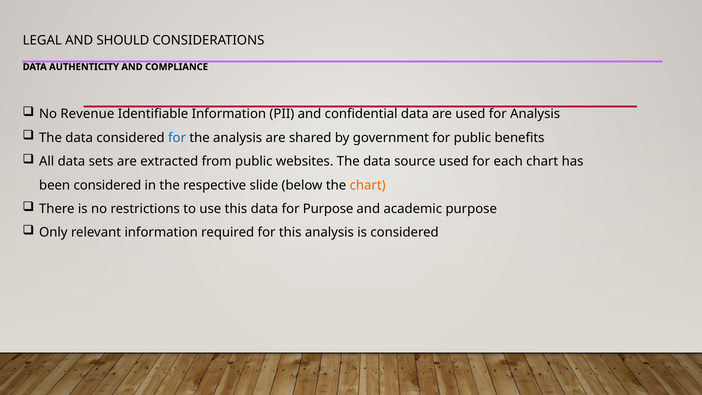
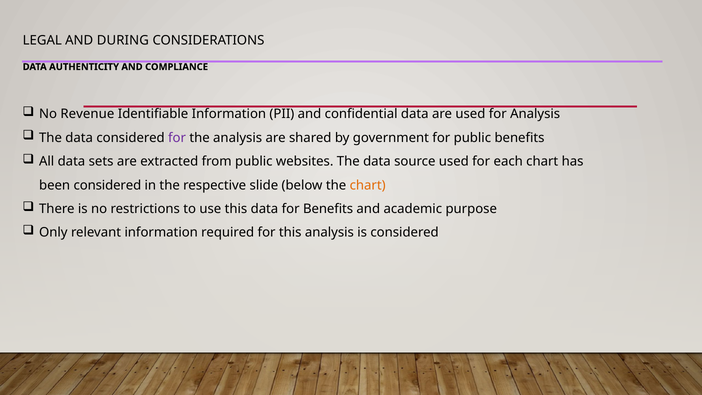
SHOULD: SHOULD -> DURING (123, 40)
for colour: blue -> purple (177, 138)
for Purpose: Purpose -> Benefits (328, 209)
